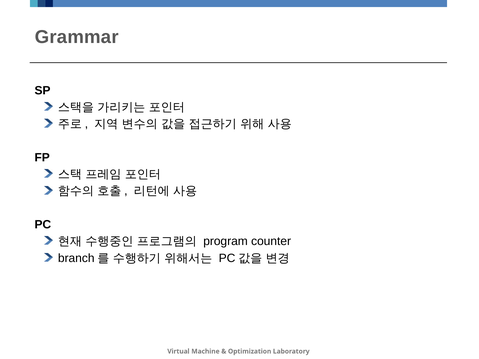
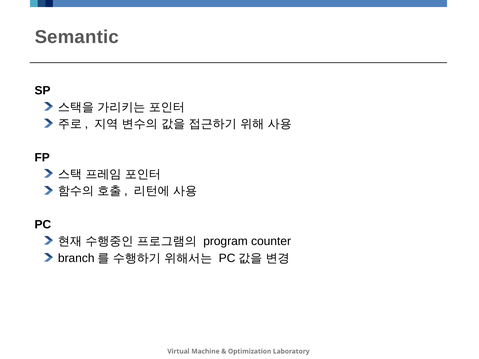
Grammar: Grammar -> Semantic (77, 37)
